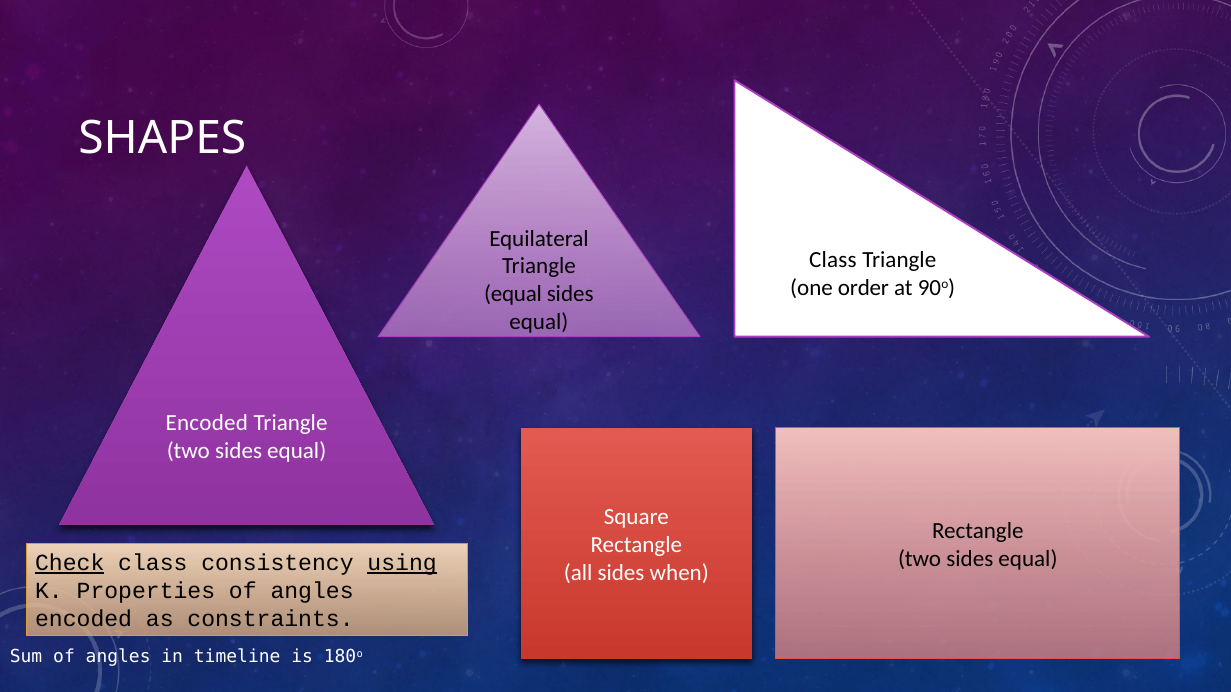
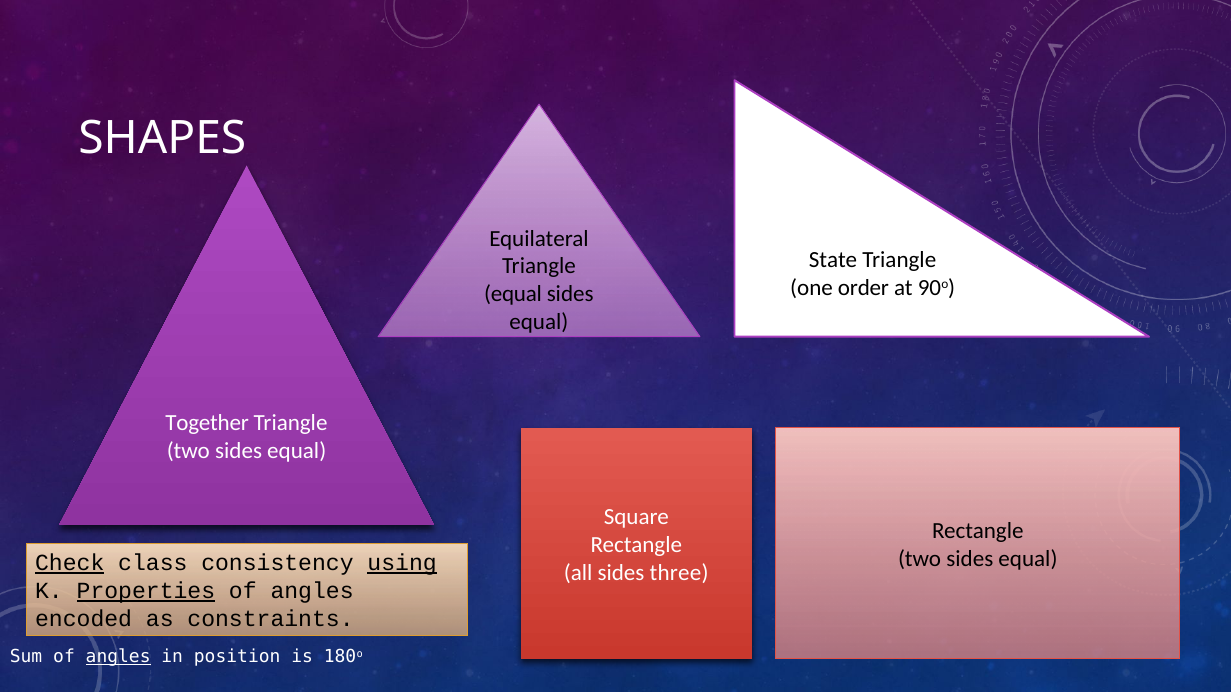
Class: Class -> State (833, 260)
Encoded: Encoded -> Together (207, 423)
when: when -> three (679, 573)
Properties underline: none -> present (146, 591)
angles underline: none -> present (118, 657)
timeline: timeline -> position (237, 657)
